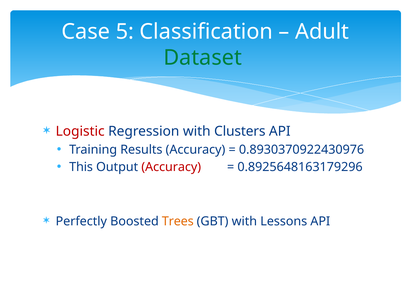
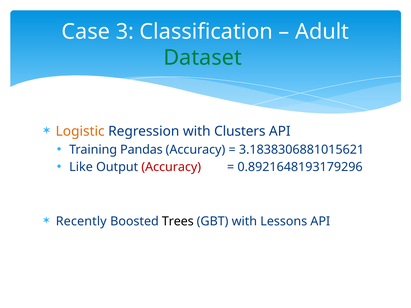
5: 5 -> 3 (125, 32)
Logistic colour: red -> orange (80, 131)
Results: Results -> Pandas (141, 150)
0.8930370922430976: 0.8930370922430976 -> 3.1838306881015621 (302, 150)
This: This -> Like (81, 167)
0.8925648163179296: 0.8925648163179296 -> 0.8921648193179296 (300, 167)
Perfectly: Perfectly -> Recently (81, 222)
Trees colour: orange -> black (178, 222)
